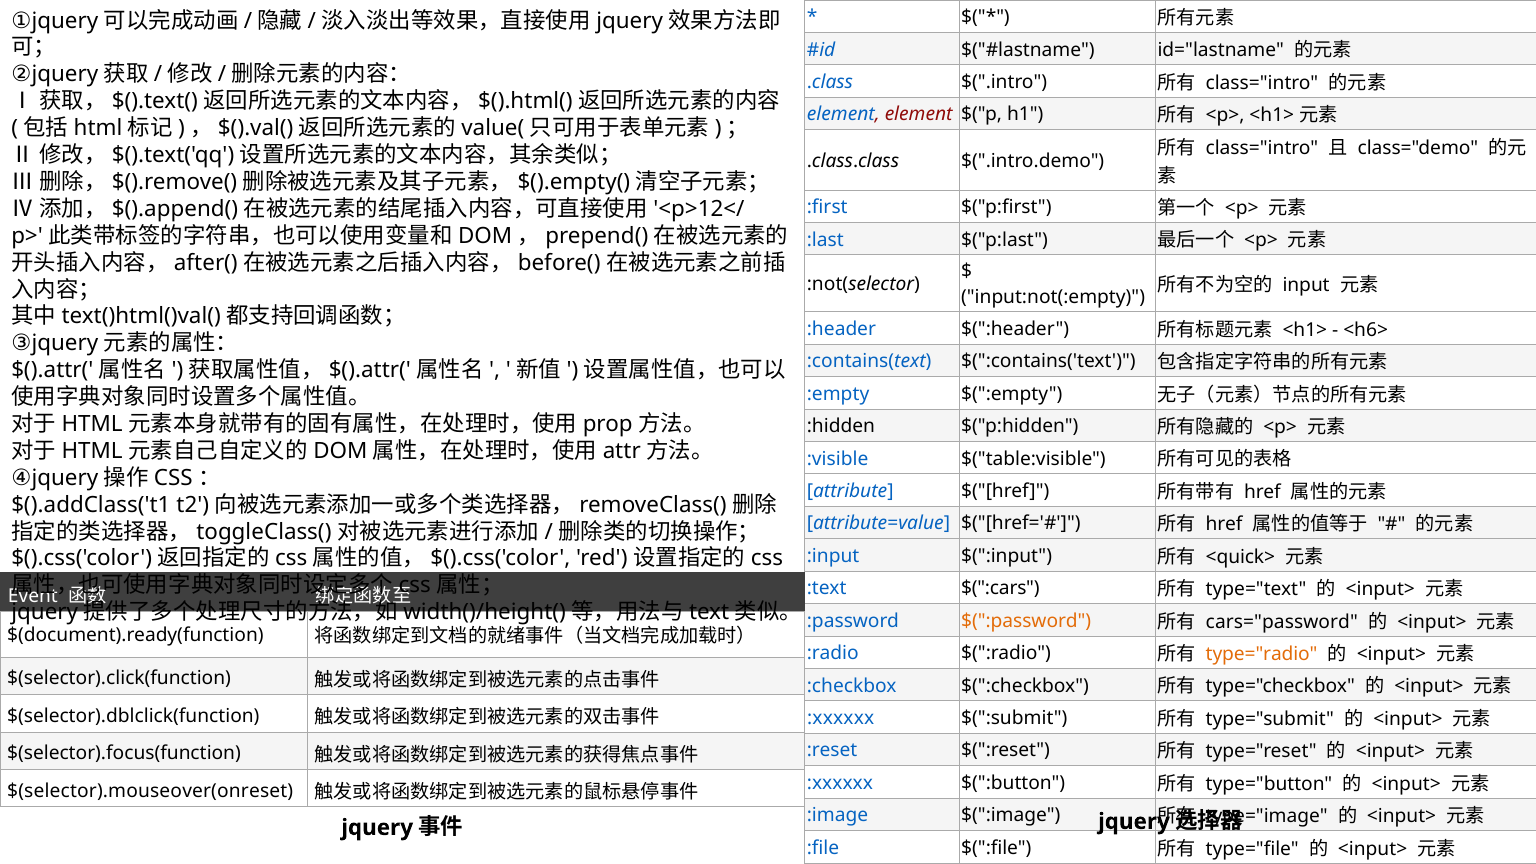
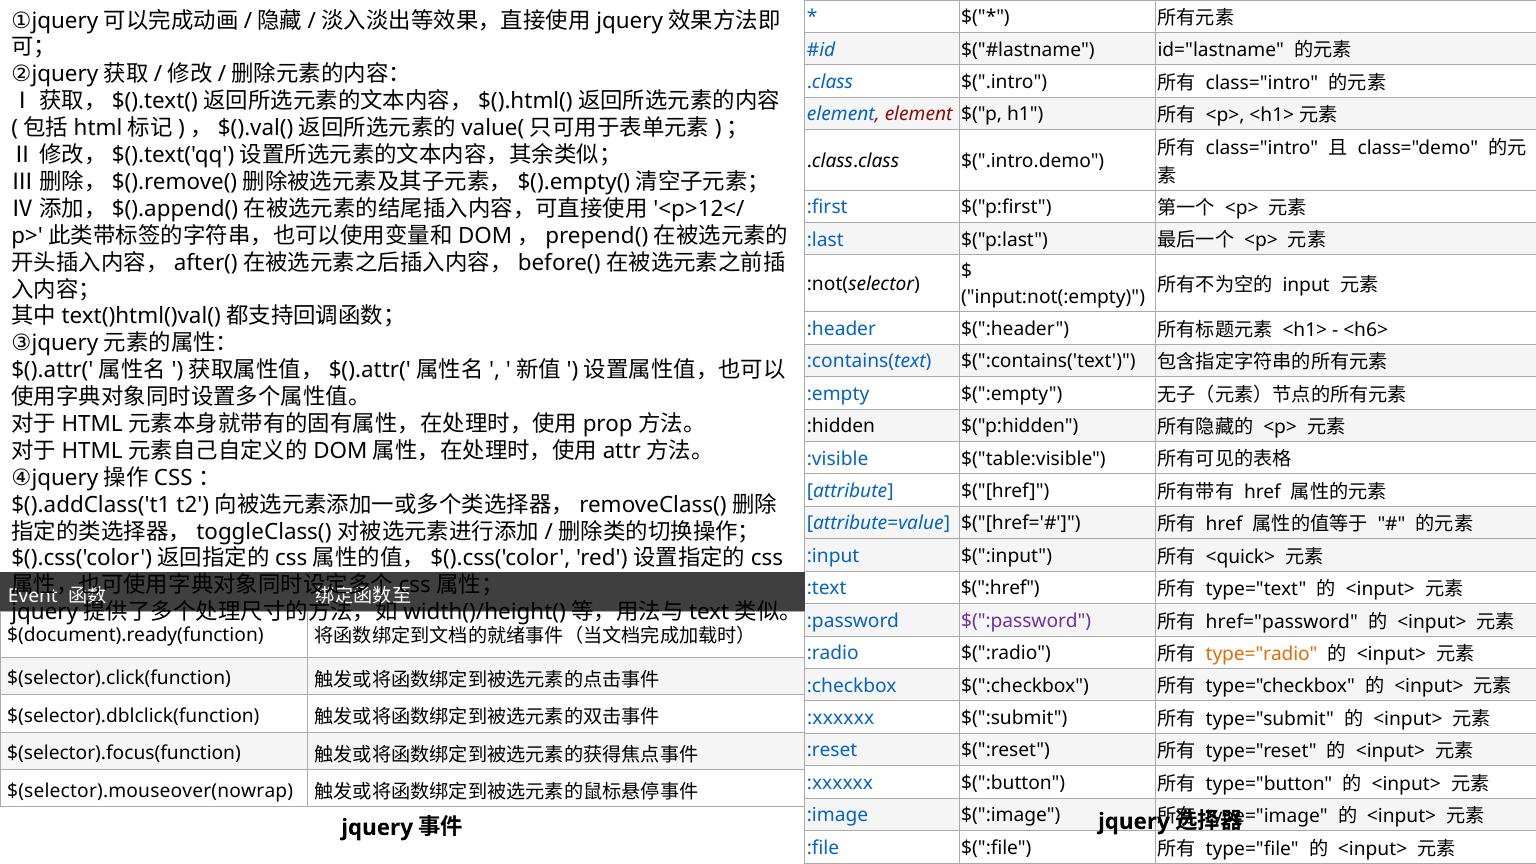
$(":cars: $(":cars -> $(":href (1000, 588)
$(":password colour: orange -> purple (1026, 621)
cars="password: cars="password -> href="password (1282, 622)
$(selector).mouseover(onreset: $(selector).mouseover(onreset -> $(selector).mouseover(nowrap (150, 791)
